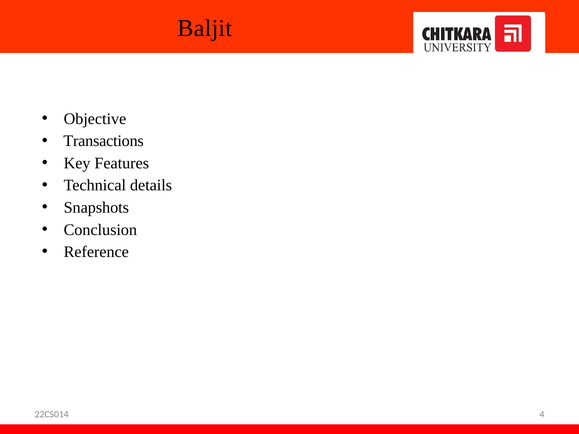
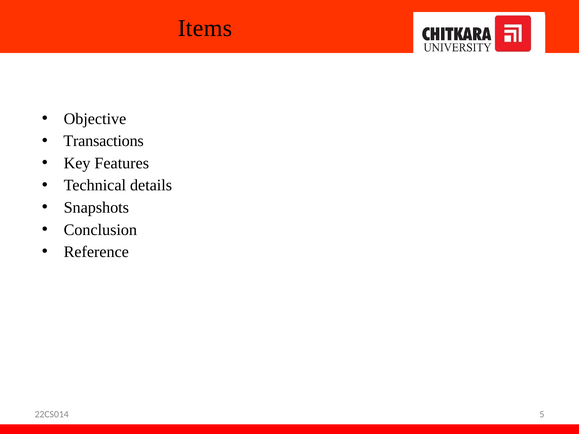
Baljit: Baljit -> Items (205, 28)
4: 4 -> 5 (542, 415)
